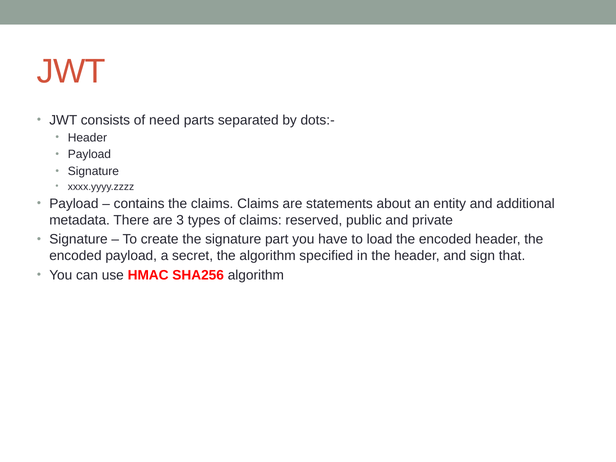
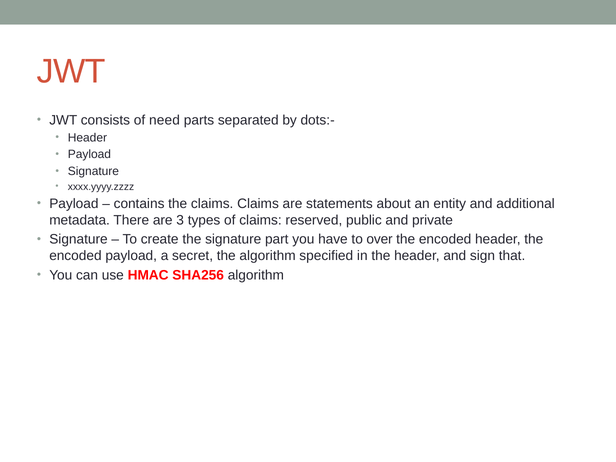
load: load -> over (380, 239)
